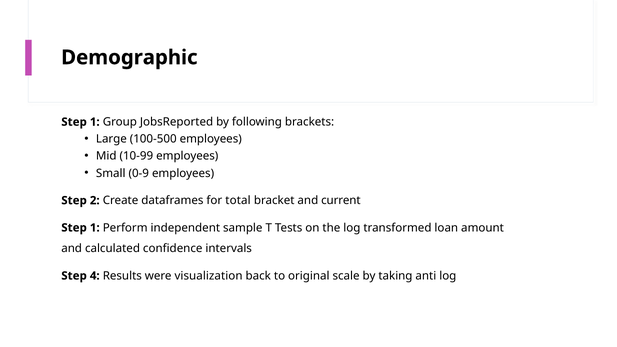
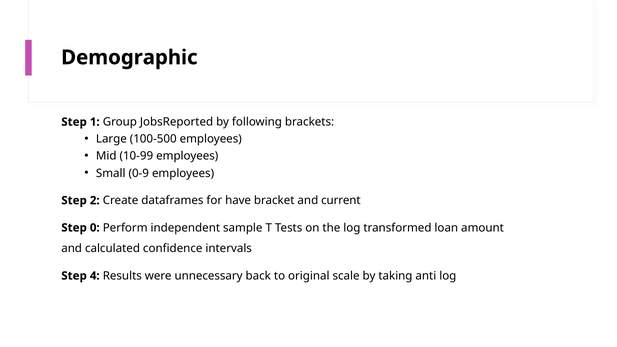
total: total -> have (238, 200)
1: 1 -> 0 (95, 228)
visualization: visualization -> unnecessary (209, 276)
